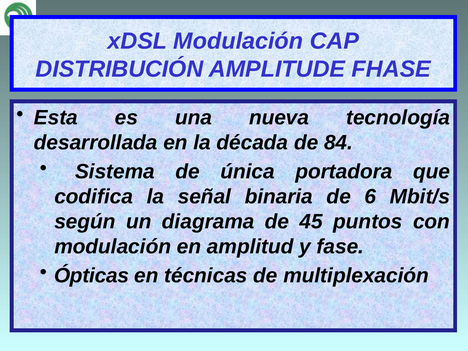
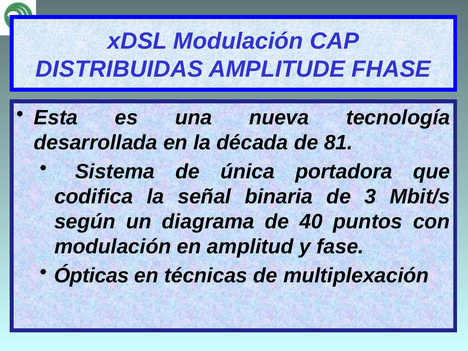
DISTRIBUCIÓN: DISTRIBUCIÓN -> DISTRIBUIDAS (119, 69)
84: 84 -> 81 (338, 143)
6: 6 -> 3 (370, 197)
45: 45 -> 40 (311, 222)
